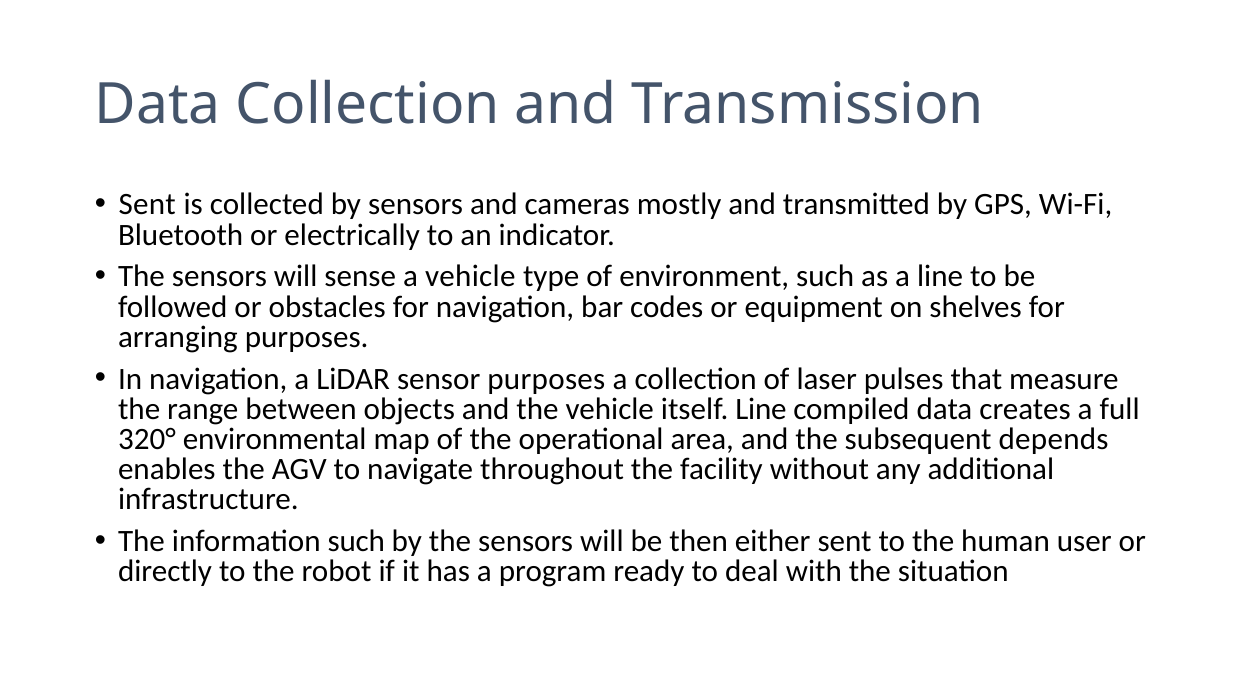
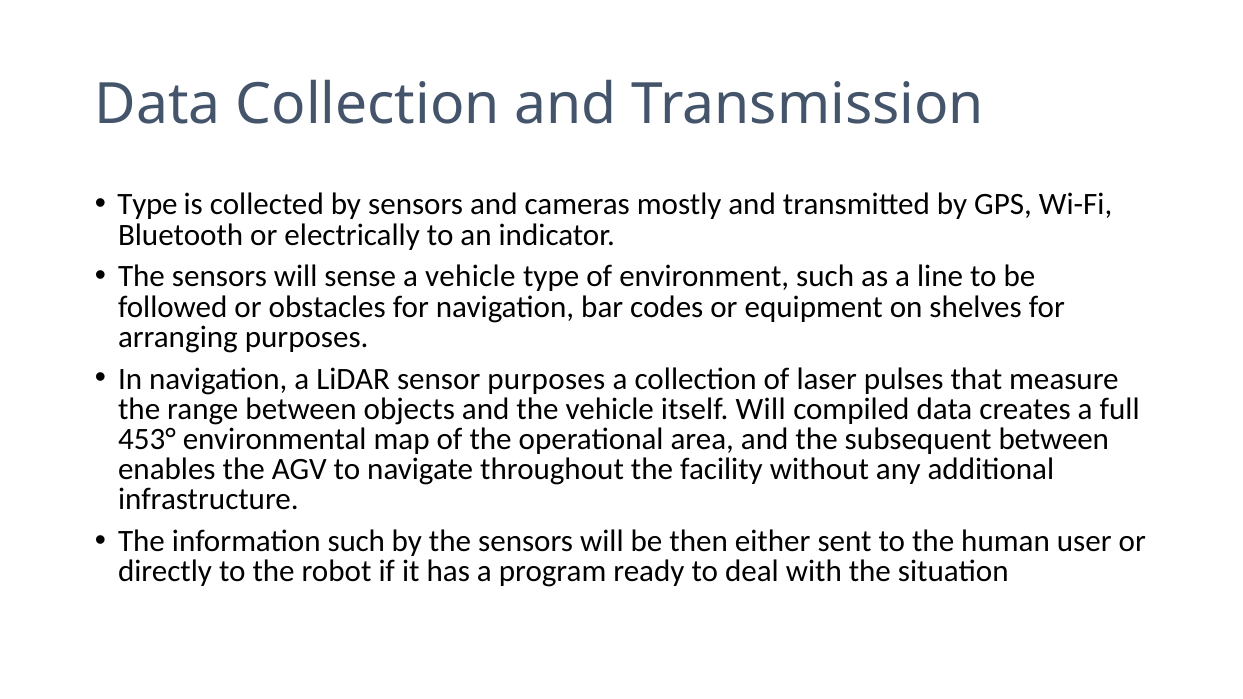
Sent: Sent -> Type (148, 205)
itself Line: Line -> Will (761, 409)
320°: 320° -> 453° (147, 439)
subsequent depends: depends -> between (1054, 439)
